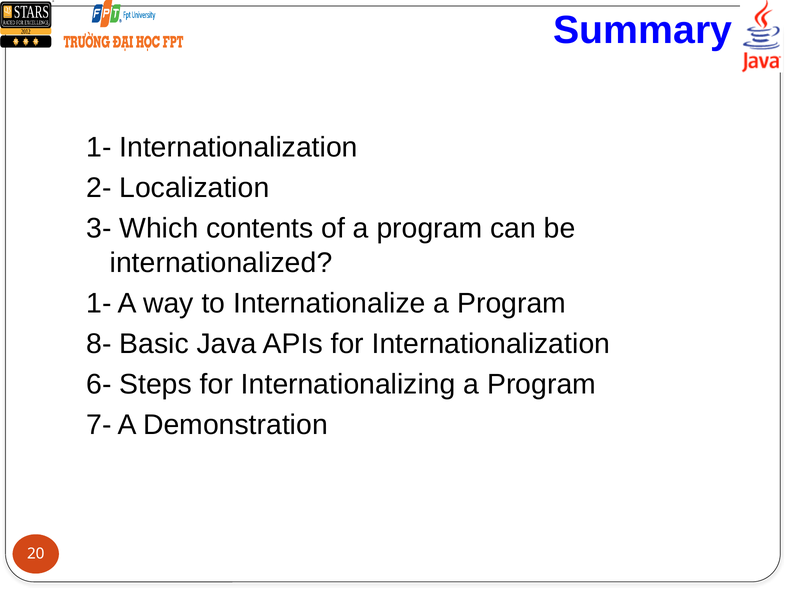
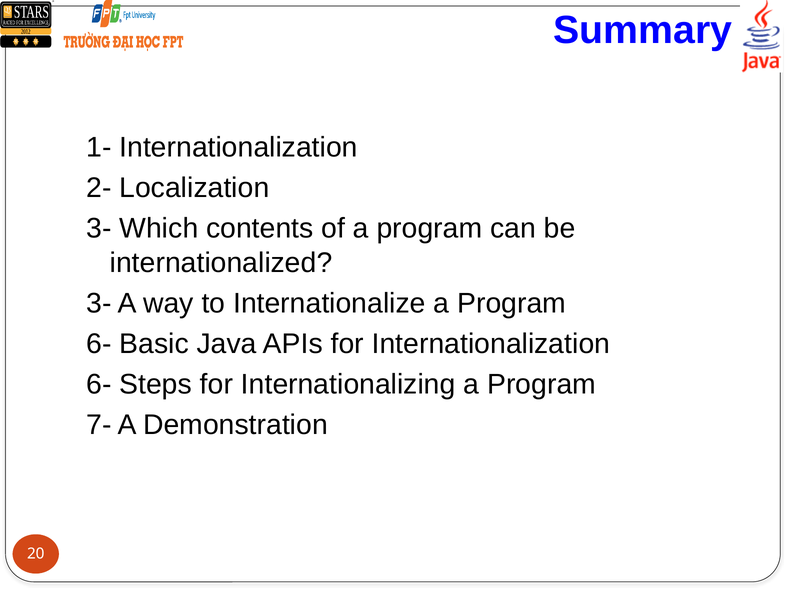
1-: 1- -> 3- (99, 303)
8-: 8- -> 6- (99, 343)
